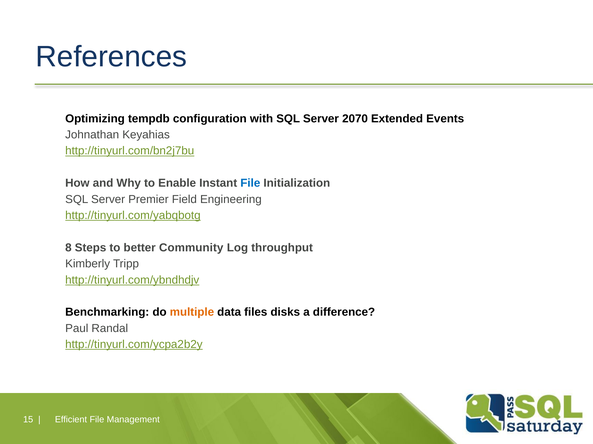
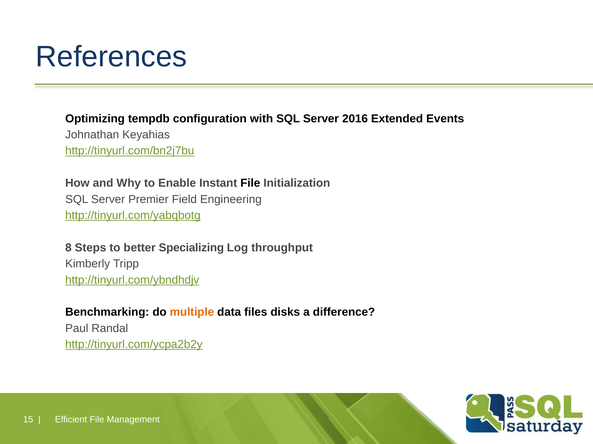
2070: 2070 -> 2016 (355, 119)
File colour: blue -> black (250, 183)
Community: Community -> Specializing (191, 248)
